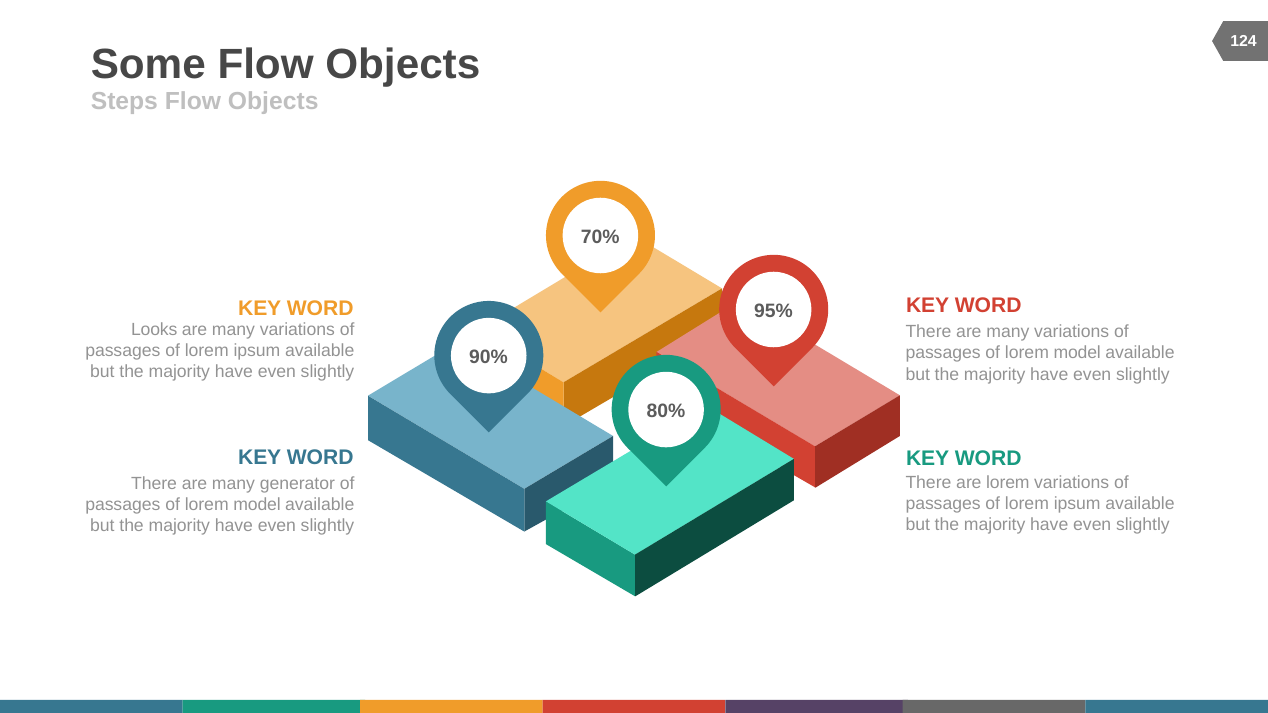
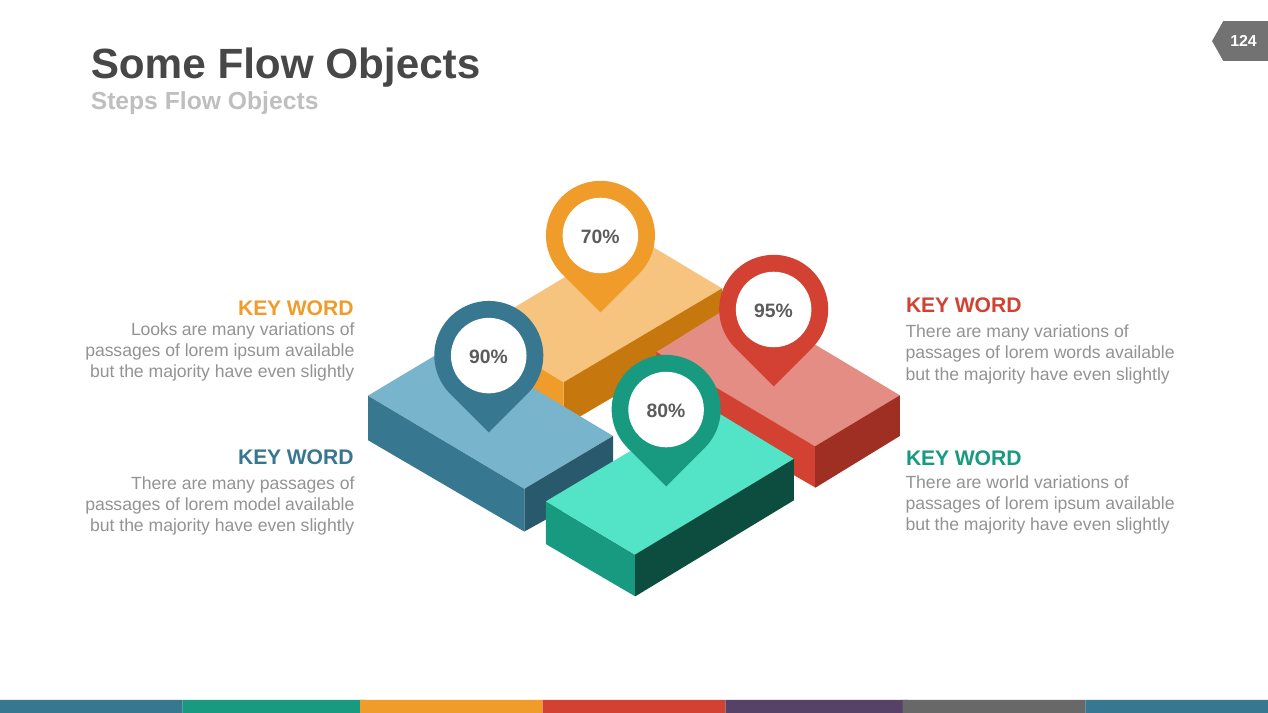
model: model -> words (1077, 353)
are lorem: lorem -> world (1008, 482)
many generator: generator -> passages (297, 484)
